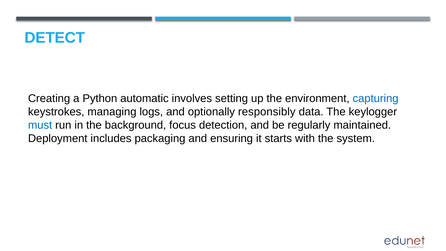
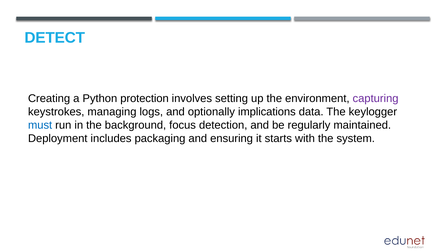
automatic: automatic -> protection (145, 98)
capturing colour: blue -> purple (376, 98)
responsibly: responsibly -> implications (267, 112)
